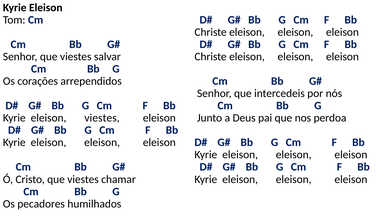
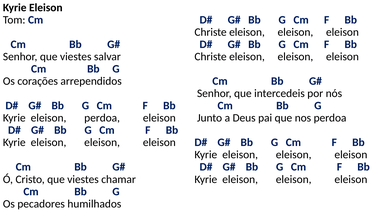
eleison viestes: viestes -> perdoa (102, 118)
